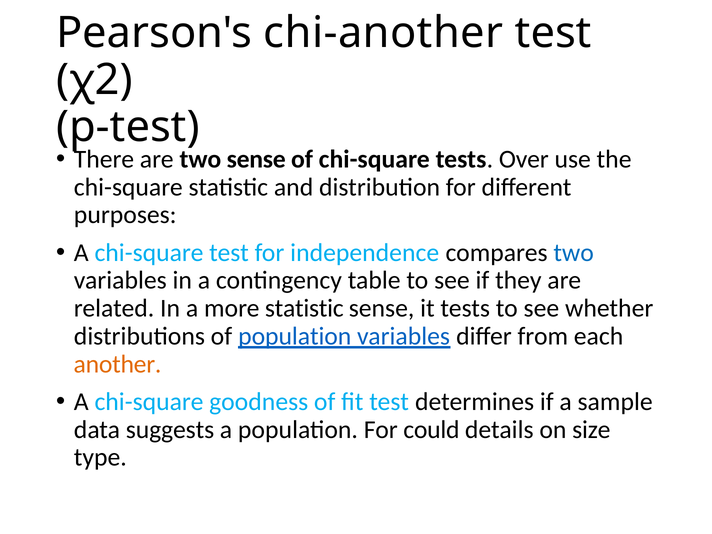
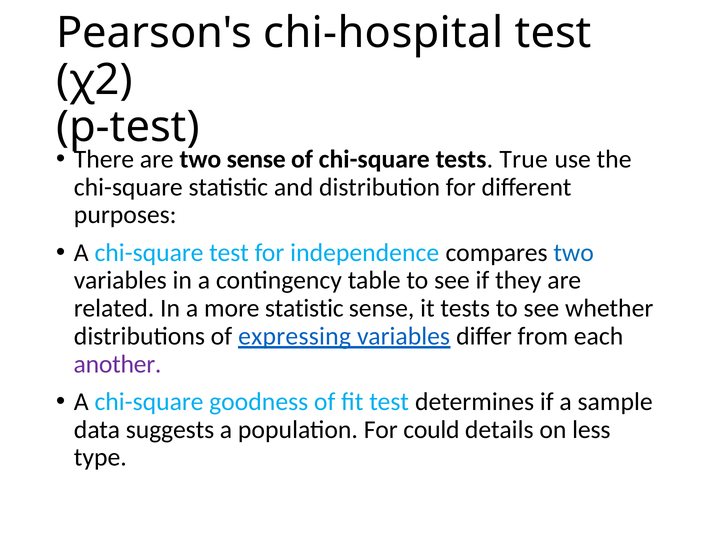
chi-another: chi-another -> chi-hospital (383, 33)
Over: Over -> True (524, 159)
of population: population -> expressing (295, 336)
another colour: orange -> purple (118, 364)
size: size -> less (591, 430)
